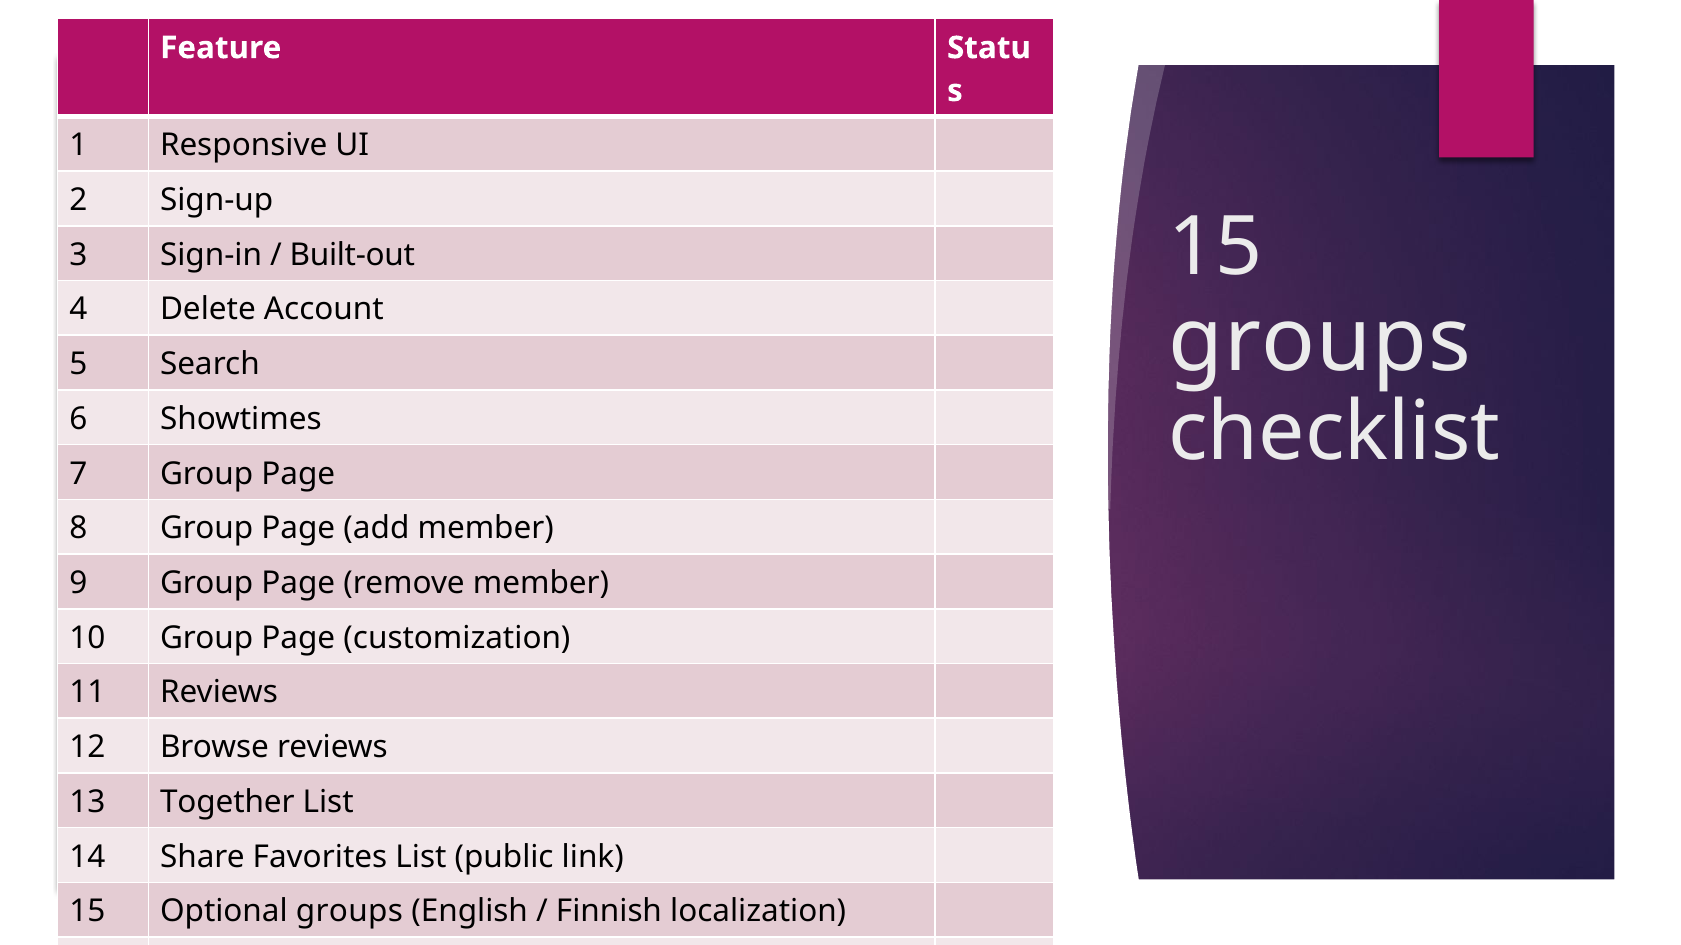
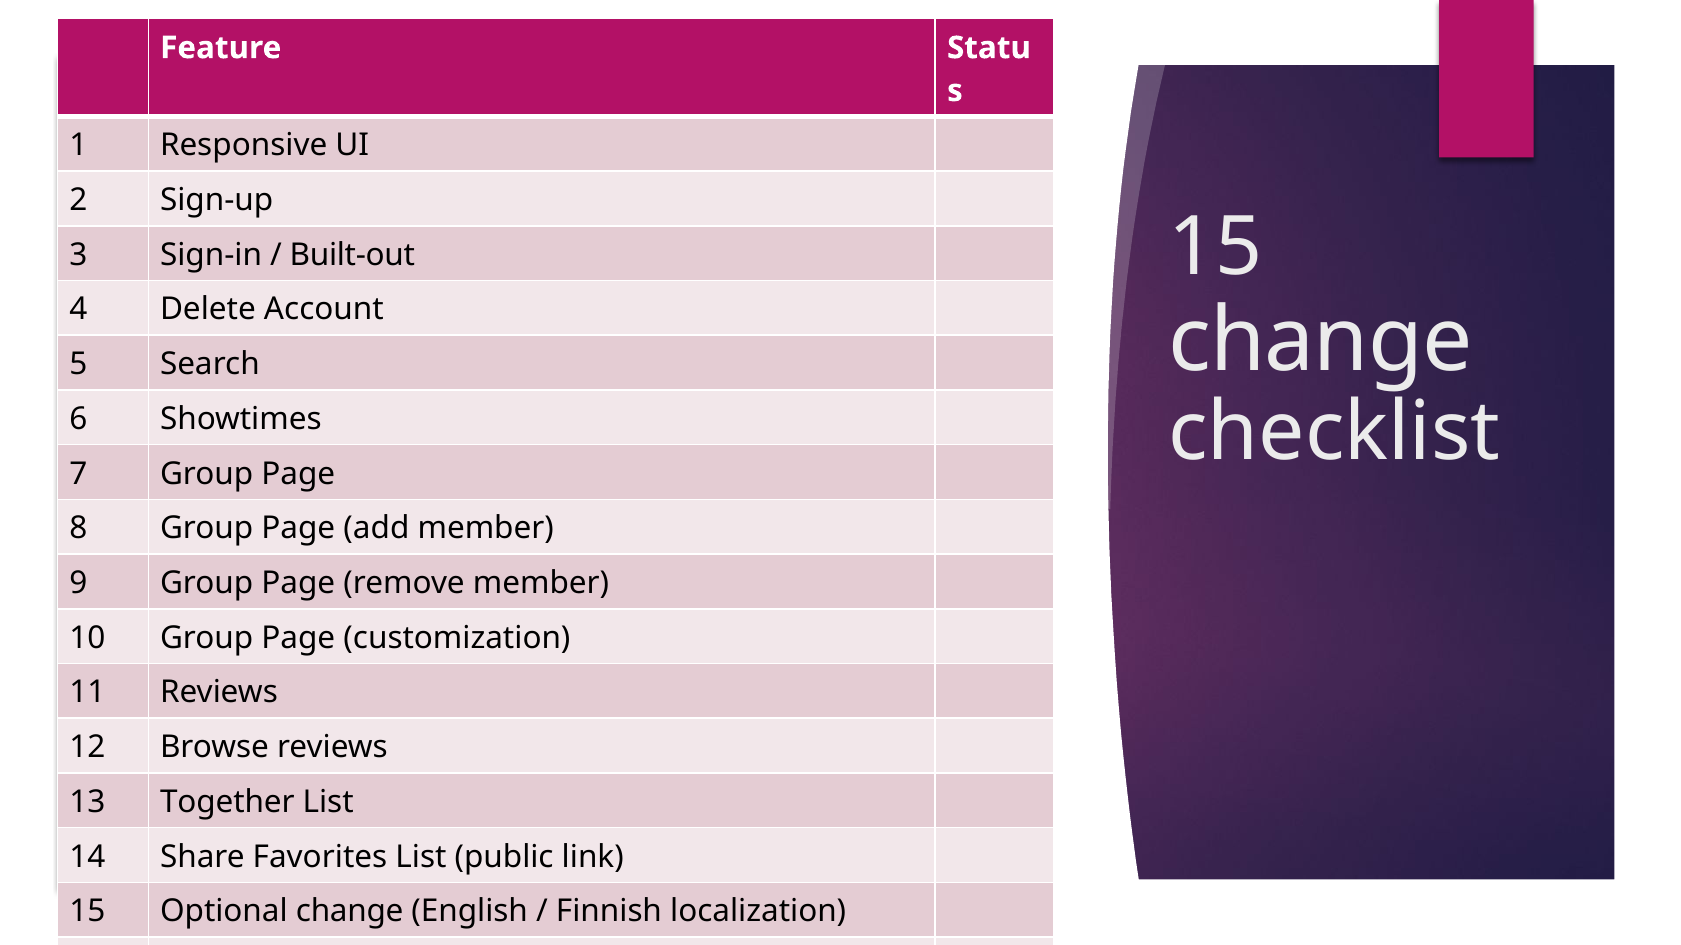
groups: groups -> change (1321, 341)
Optional groups: groups -> change (350, 912)
